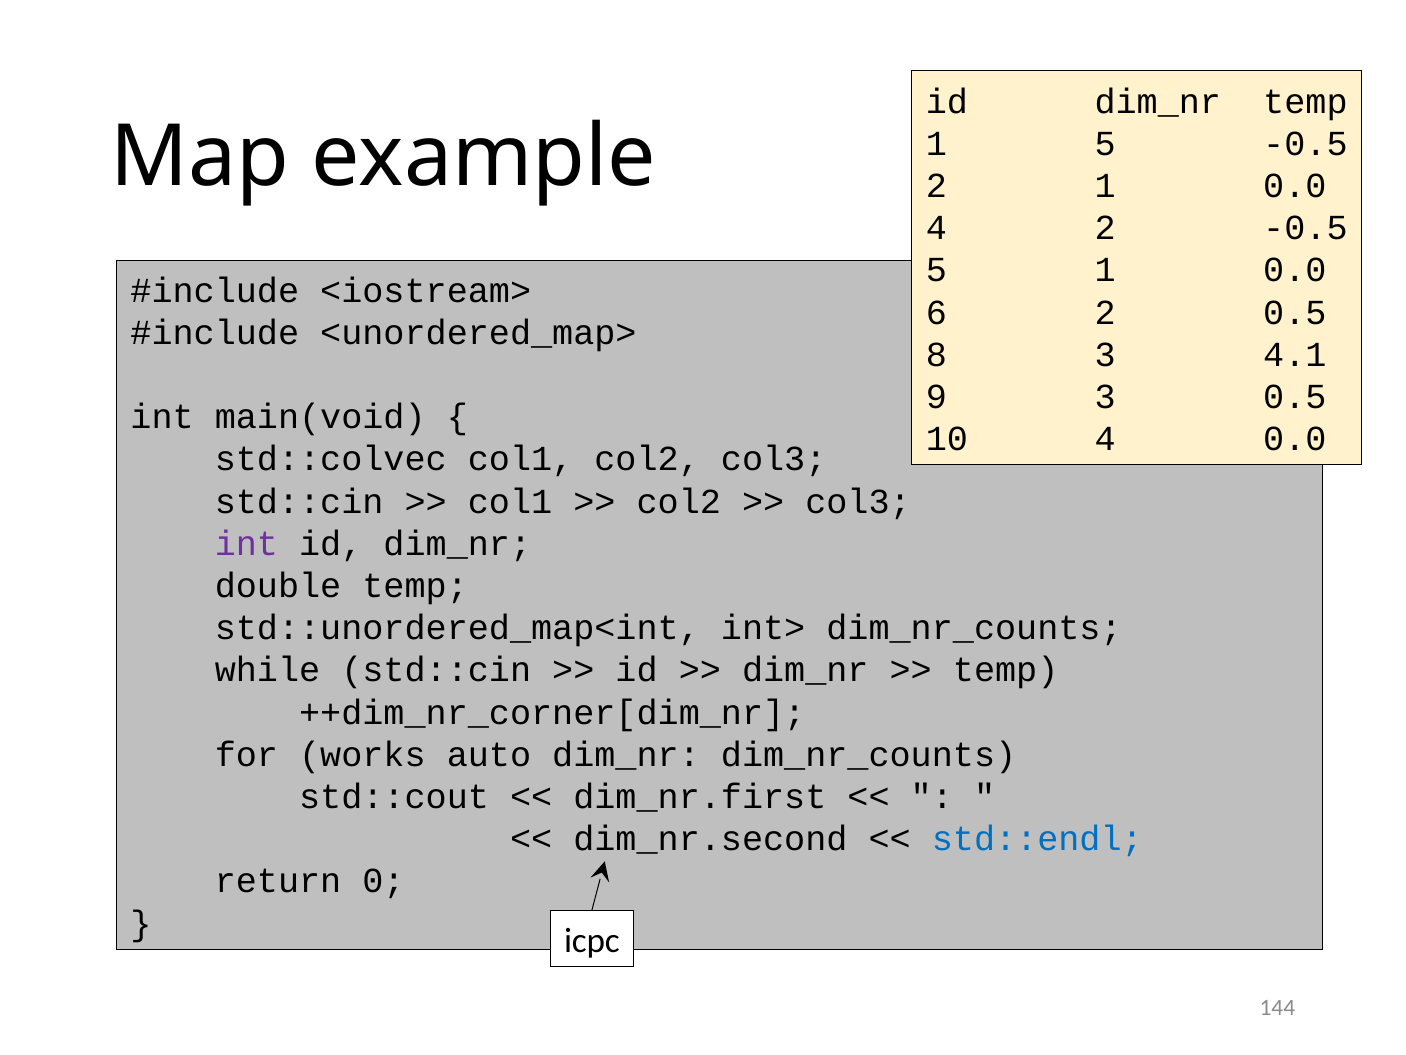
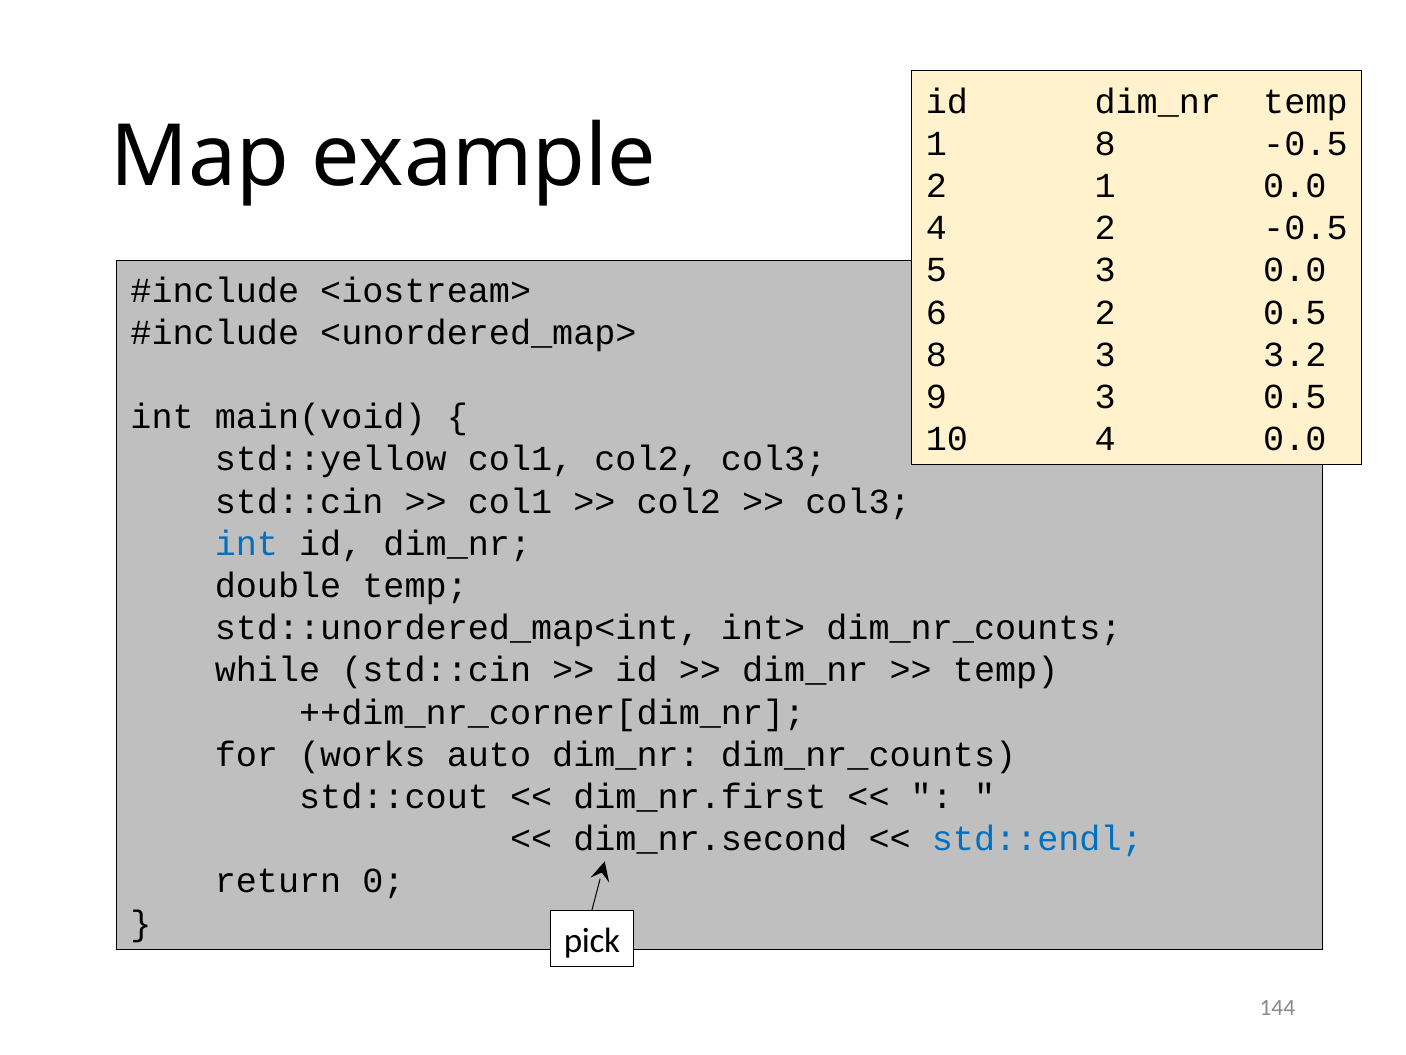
1 5: 5 -> 8 (1105, 144)
5 1: 1 -> 3 (1105, 270)
4.1: 4.1 -> 3.2 (1295, 355)
std::colvec: std::colvec -> std::yellow (331, 459)
int colour: purple -> blue (246, 543)
icpc: icpc -> pick (592, 940)
